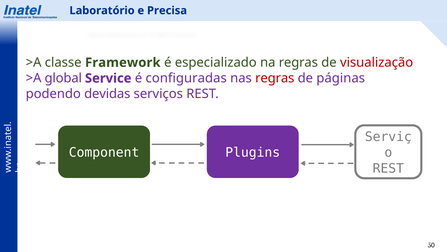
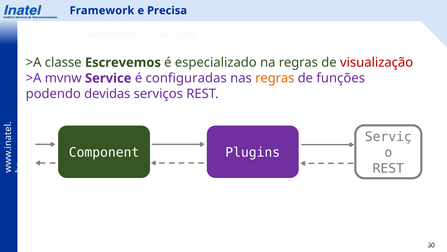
Laboratório: Laboratório -> Framework (102, 11)
Framework: Framework -> Escrevemos (123, 62)
global: global -> mvnw (63, 78)
regras colour: red -> orange (275, 78)
páginas: páginas -> funções (341, 78)
